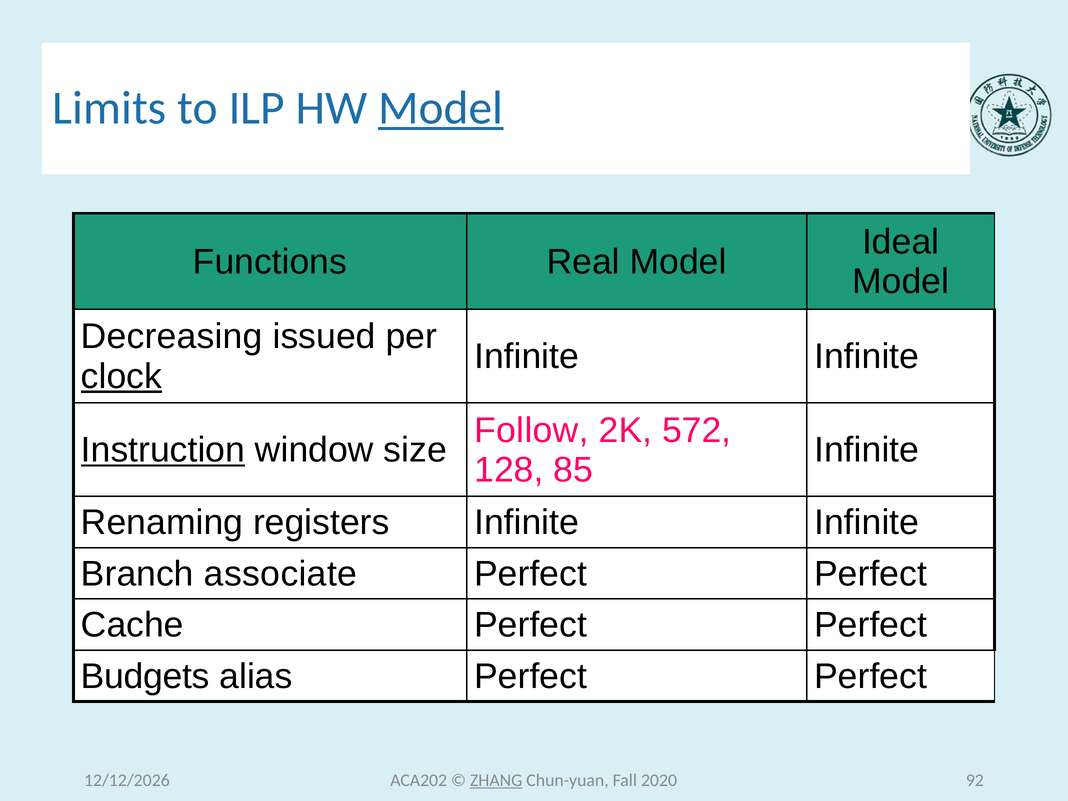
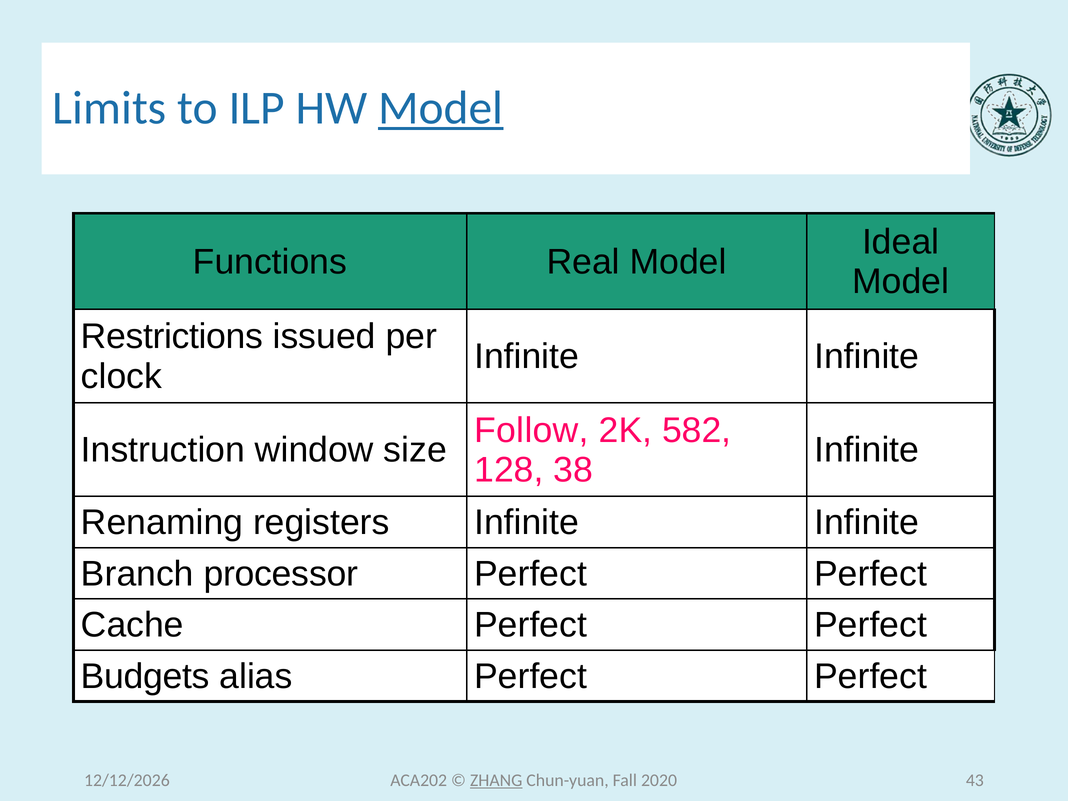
Decreasing: Decreasing -> Restrictions (172, 337)
clock underline: present -> none (122, 376)
572: 572 -> 582 (697, 430)
Instruction underline: present -> none (163, 450)
85: 85 -> 38 (573, 470)
associate: associate -> processor (281, 574)
92: 92 -> 43 (975, 780)
